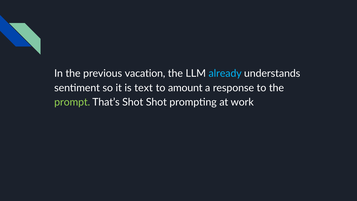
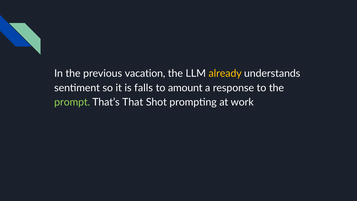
already colour: light blue -> yellow (225, 73)
text: text -> falls (144, 88)
That’s Shot: Shot -> That (133, 102)
